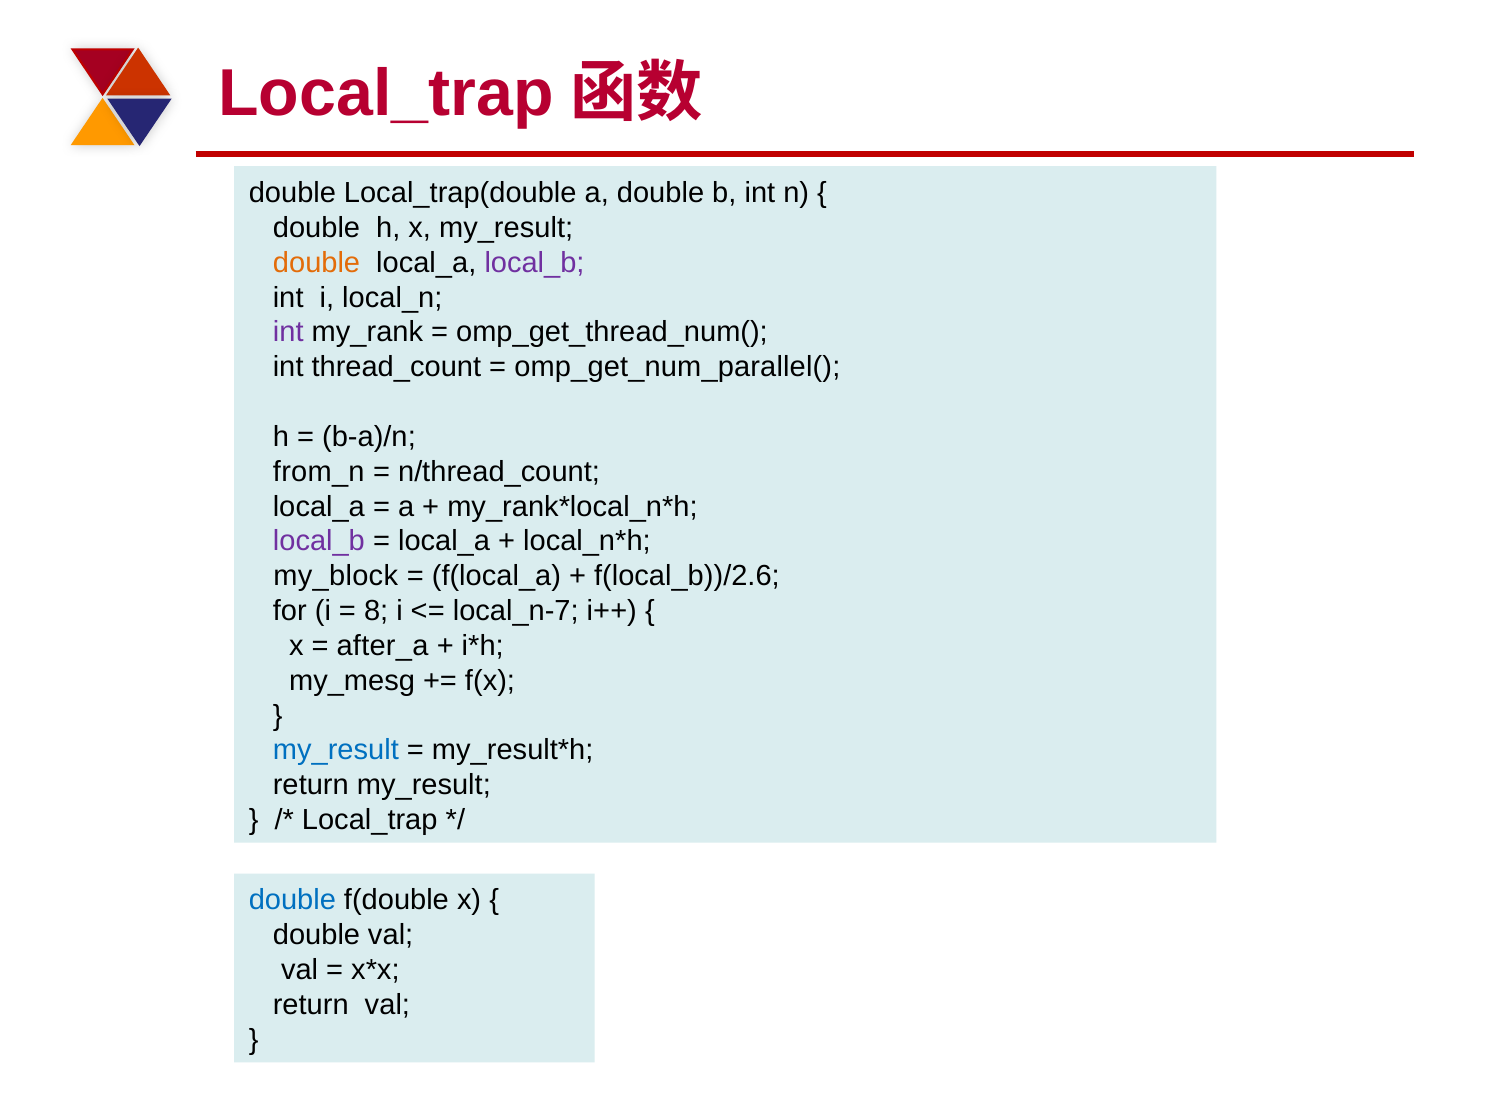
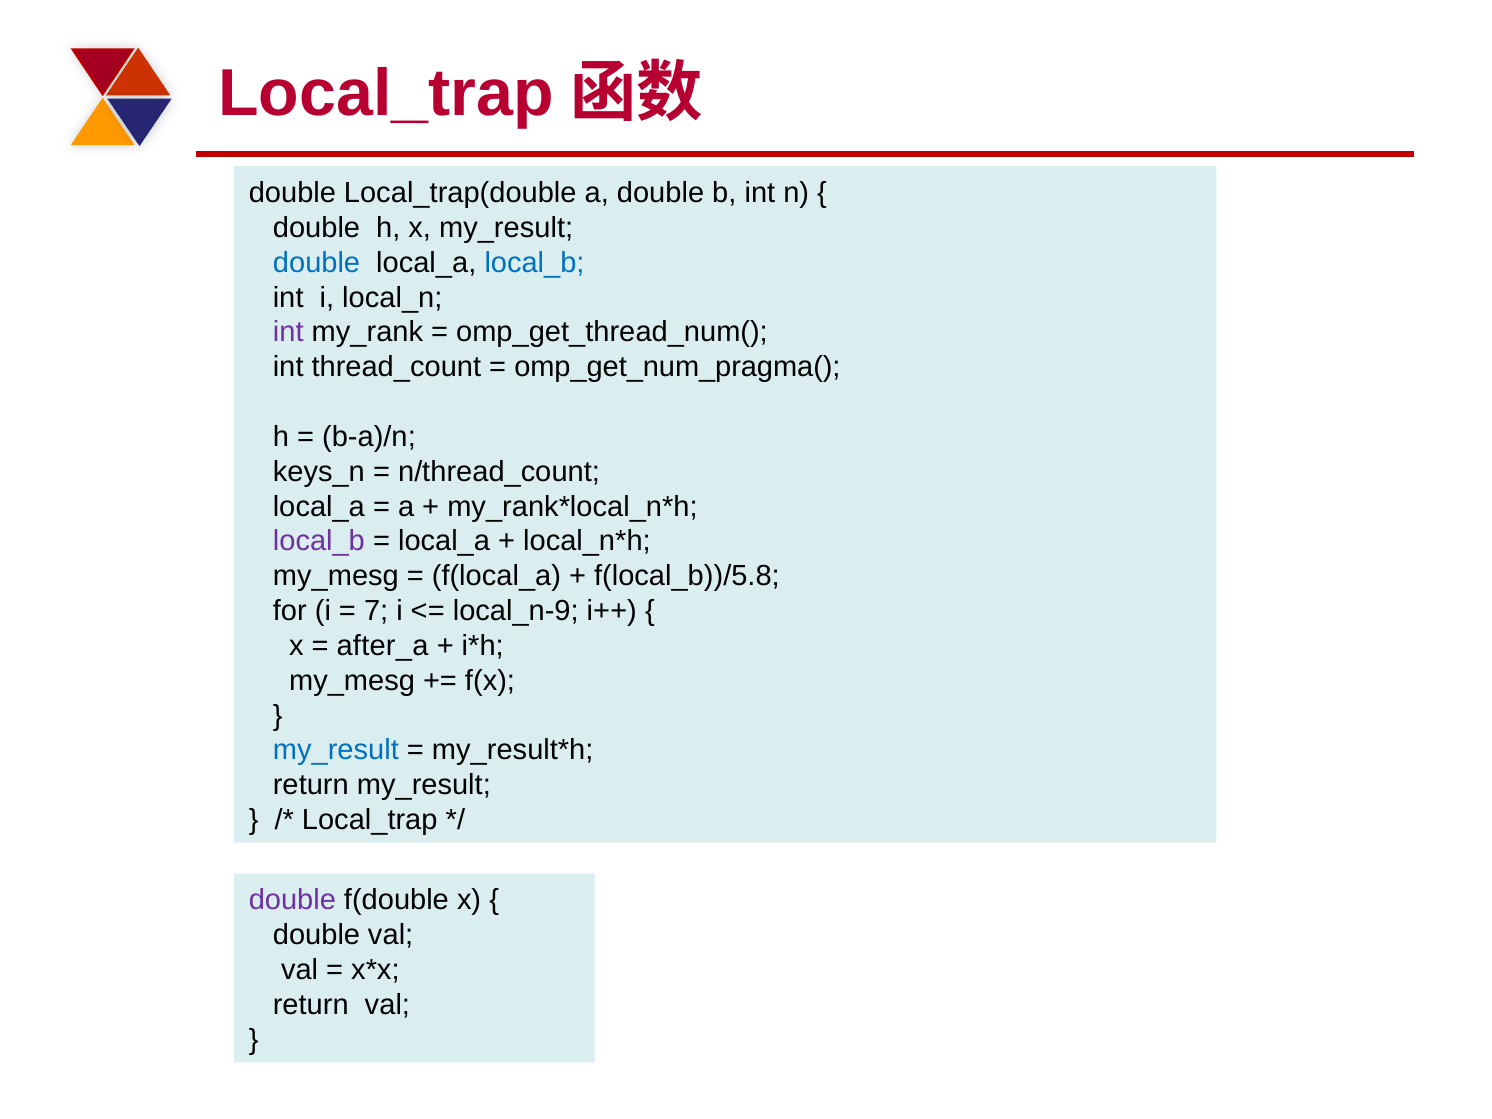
double colour: orange -> blue (317, 263)
local_b colour: purple -> blue (534, 263)
omp_get_num_parallel(: omp_get_num_parallel( -> omp_get_num_pragma( (677, 367)
from_n: from_n -> keys_n (319, 472)
my_block: my_block -> my_mesg (336, 576)
f(local_b))/2.6: f(local_b))/2.6 -> f(local_b))/5.8 (687, 576)
8: 8 -> 7 (376, 611)
local_n-7: local_n-7 -> local_n-9 (516, 611)
double colour: blue -> purple (292, 900)
